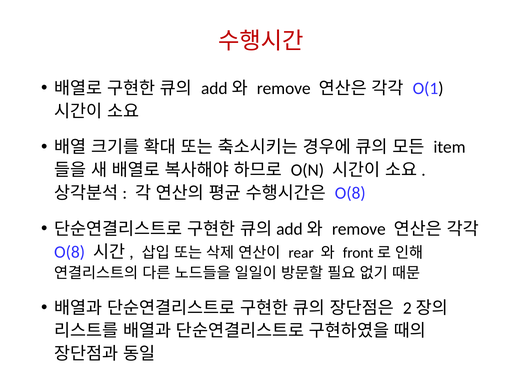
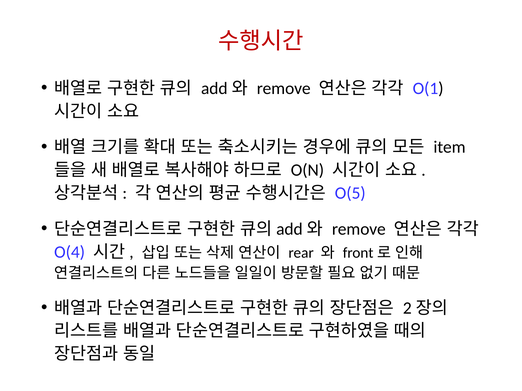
O(8: O(8 -> O(5 (350, 193)
O(8: O(8 -> O(4 (70, 252)
